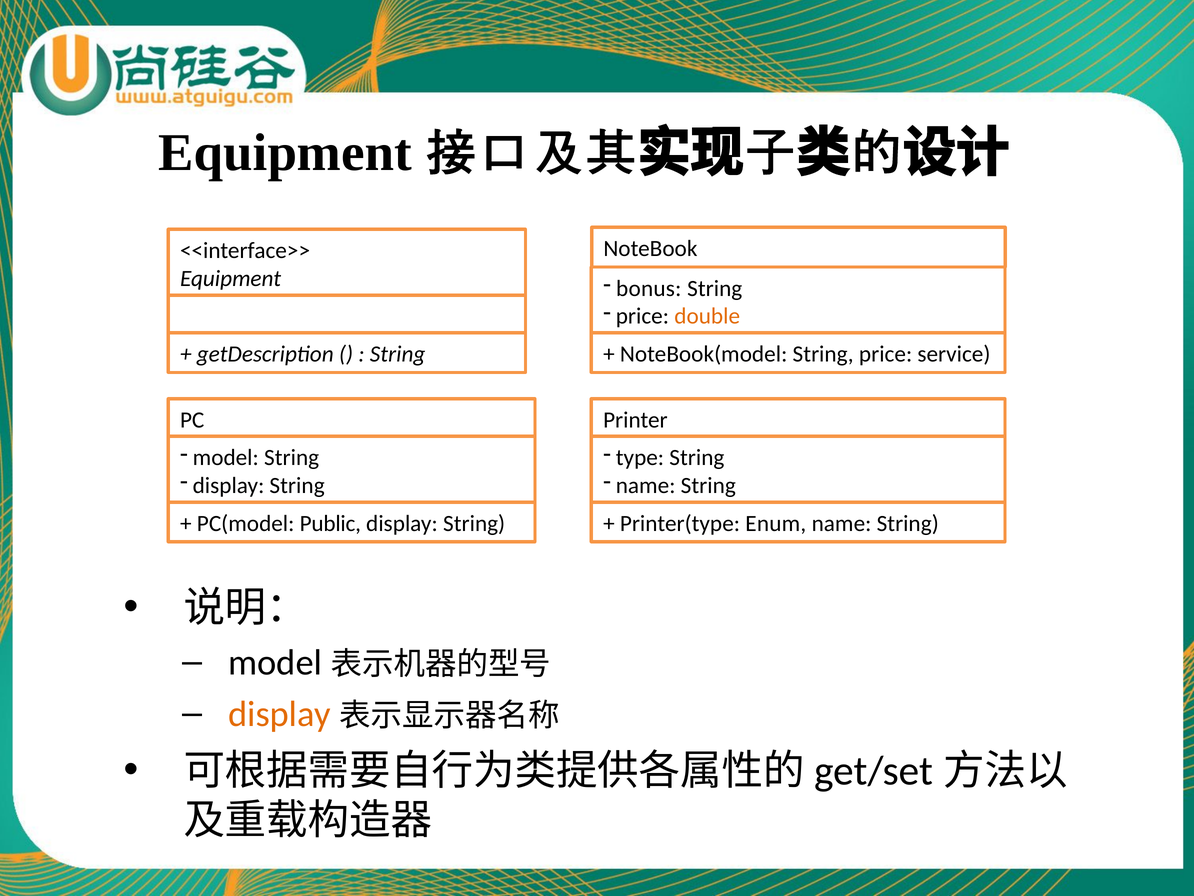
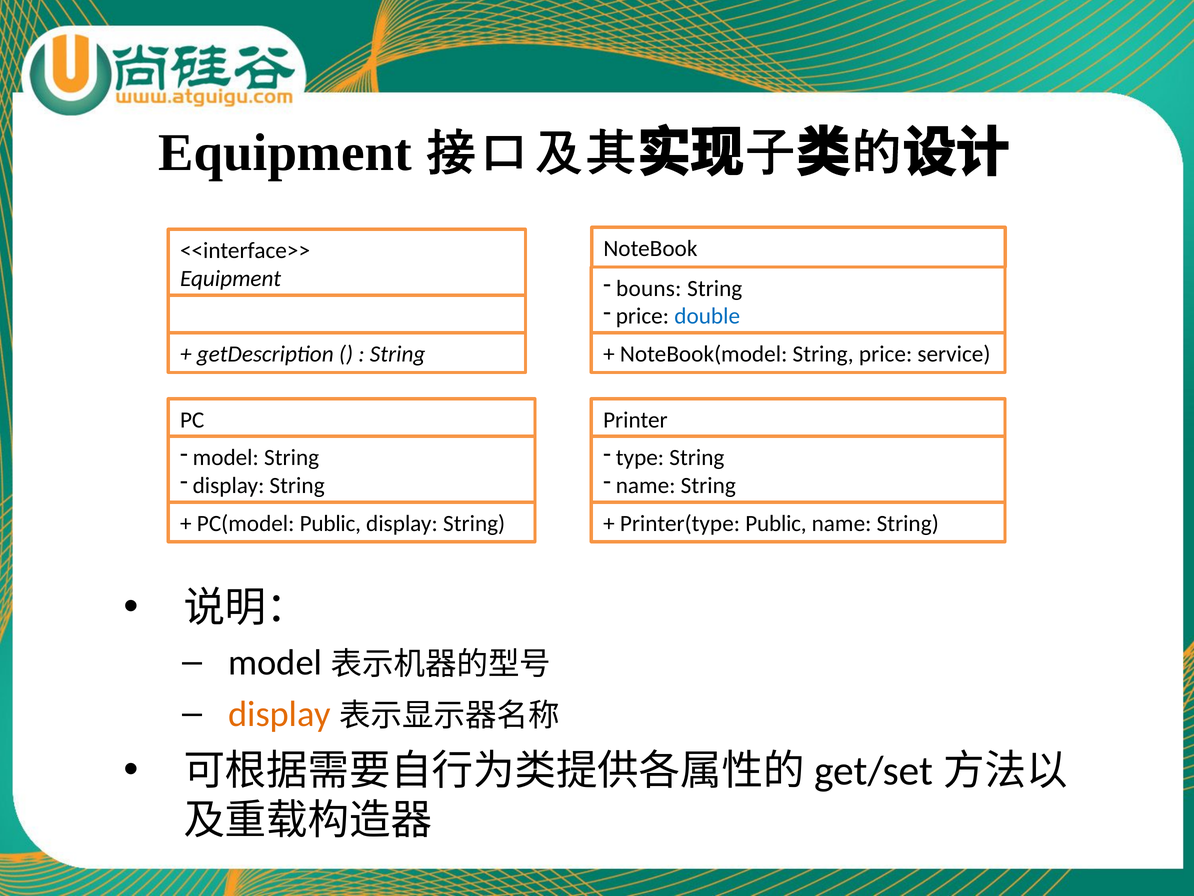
bonus: bonus -> bouns (649, 288)
double colour: orange -> blue (707, 316)
Printer(type Enum: Enum -> Public (776, 523)
